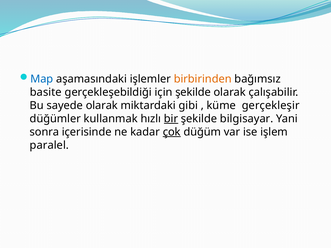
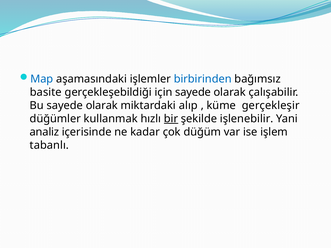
birbirinden colour: orange -> blue (203, 79)
için şekilde: şekilde -> sayede (193, 92)
gibi: gibi -> alıp (188, 106)
bilgisayar: bilgisayar -> işlenebilir (247, 119)
sonra: sonra -> analiz (44, 132)
çok underline: present -> none (172, 132)
paralel: paralel -> tabanlı (49, 145)
